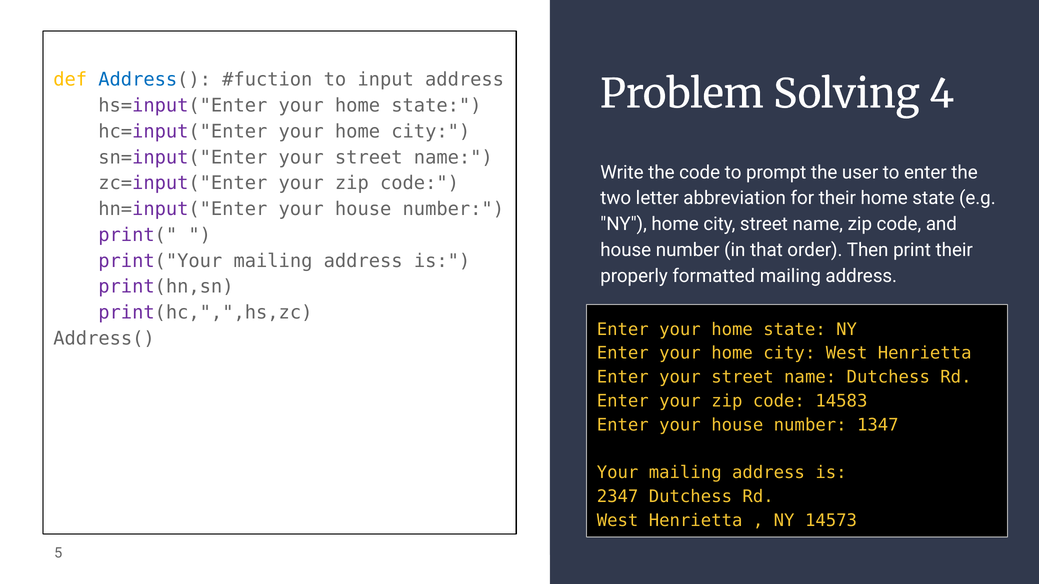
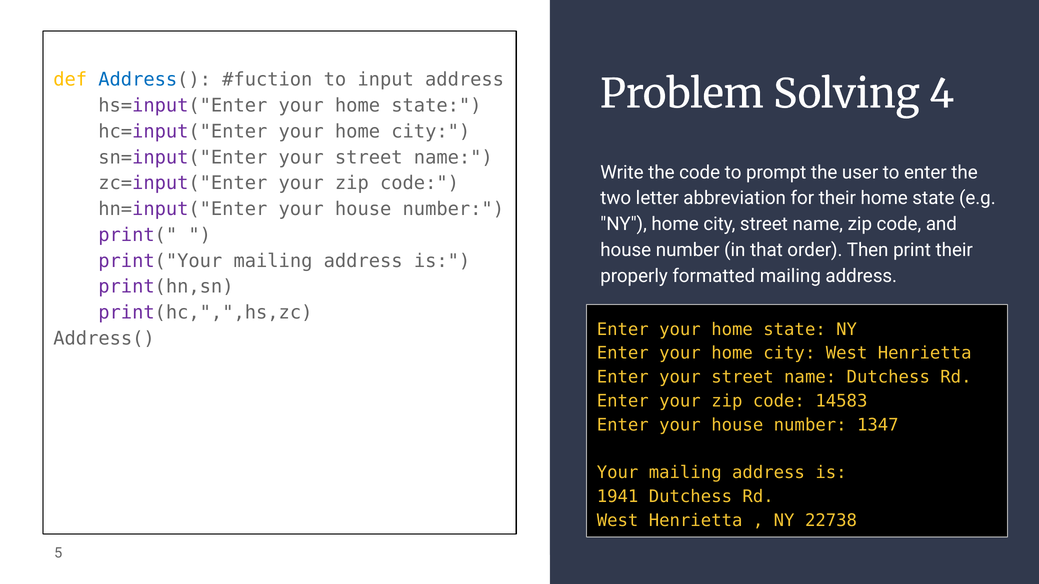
2347: 2347 -> 1941 (618, 497)
14573: 14573 -> 22738 (831, 521)
